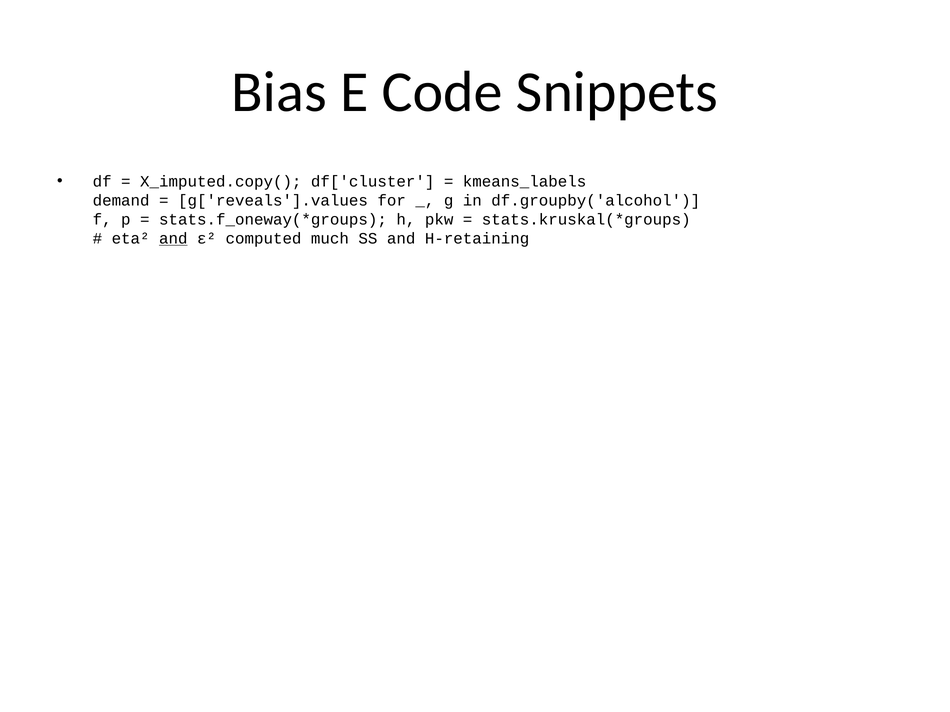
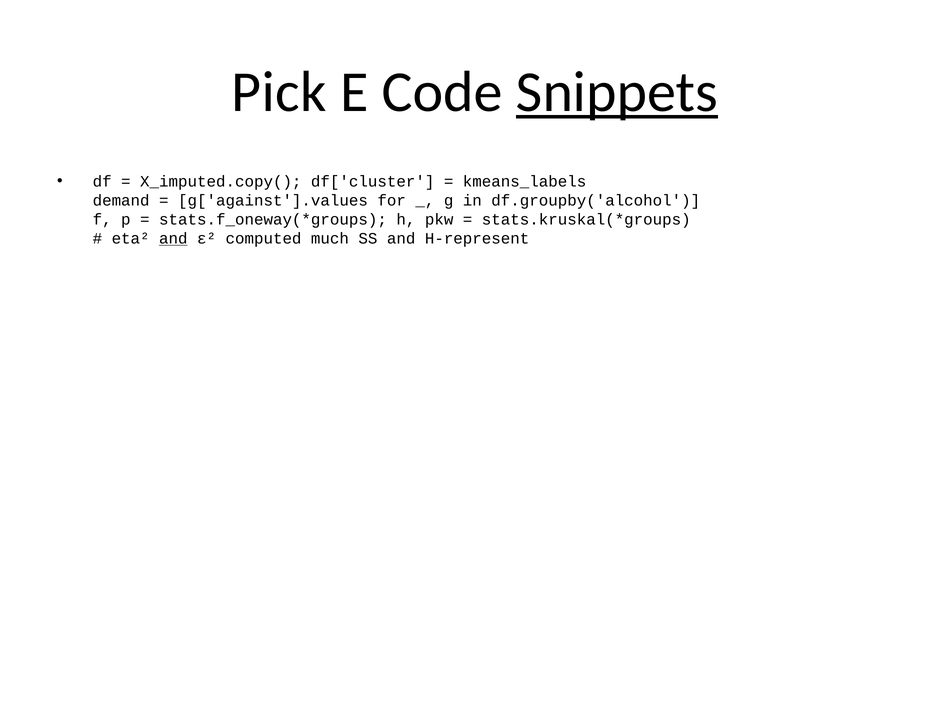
Bias: Bias -> Pick (279, 92)
Snippets underline: none -> present (617, 92)
g['reveals'].values: g['reveals'].values -> g['against'].values (273, 201)
H-retaining: H-retaining -> H-represent (477, 239)
